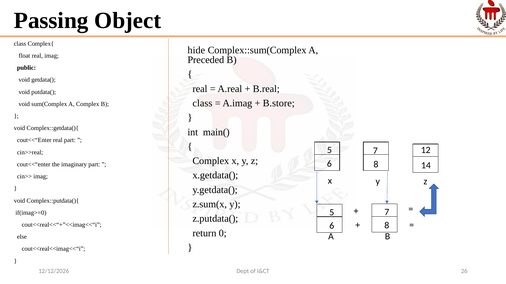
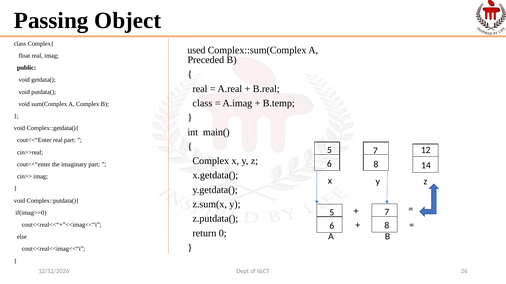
hide: hide -> used (196, 50)
B.store: B.store -> B.temp (279, 103)
